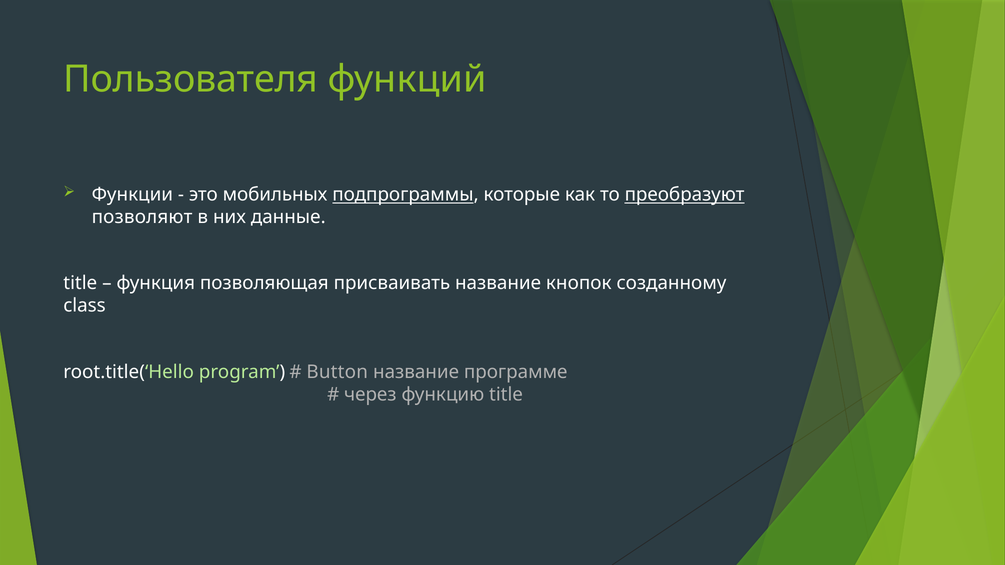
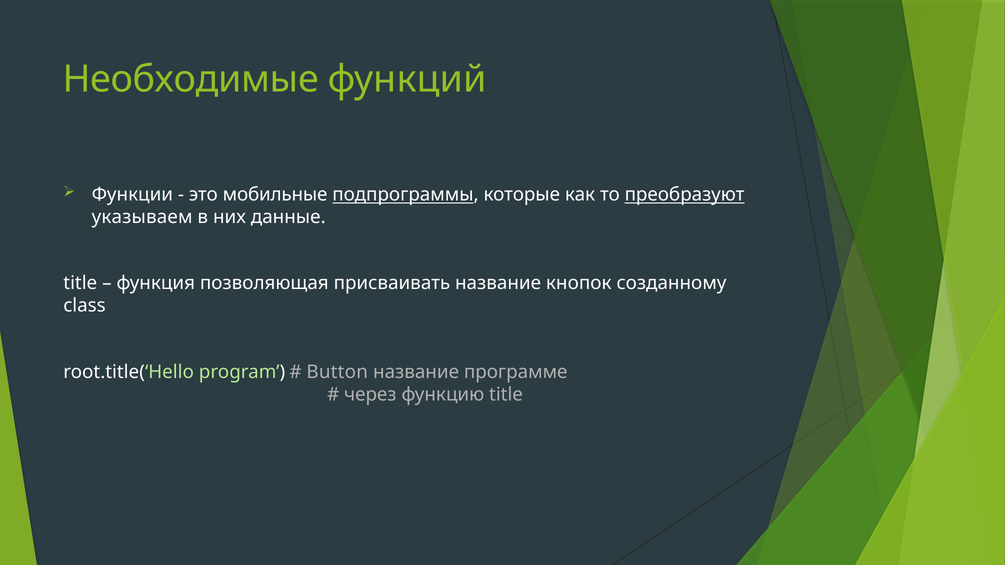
Пользователя: Пользователя -> Необходимые (191, 79)
мобильных: мобильных -> мобильные (275, 195)
позволяют: позволяют -> указываем (142, 217)
